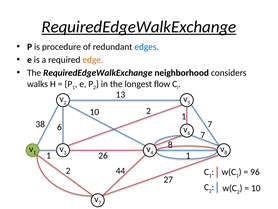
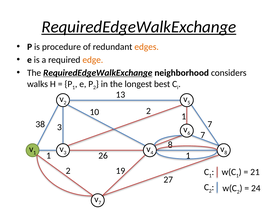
edges colour: blue -> orange (147, 47)
RequiredEdgeWalkExchange underline: none -> present (98, 73)
flow: flow -> best (162, 84)
38 6: 6 -> 3 (59, 127)
44: 44 -> 19 (120, 170)
96: 96 -> 21 (255, 172)
10: 10 -> 24 (256, 188)
